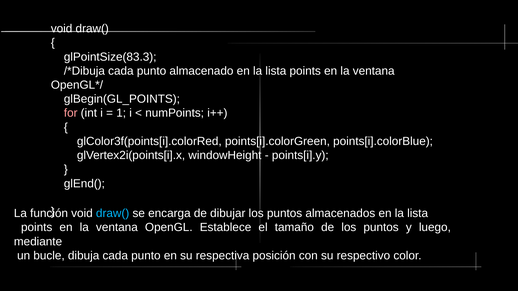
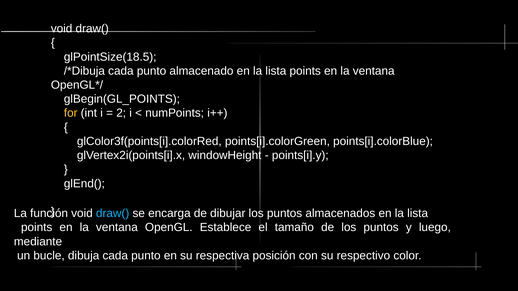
glPointSize(83.3: glPointSize(83.3 -> glPointSize(18.5 (110, 57)
for colour: pink -> yellow (71, 113)
1: 1 -> 2 (121, 113)
